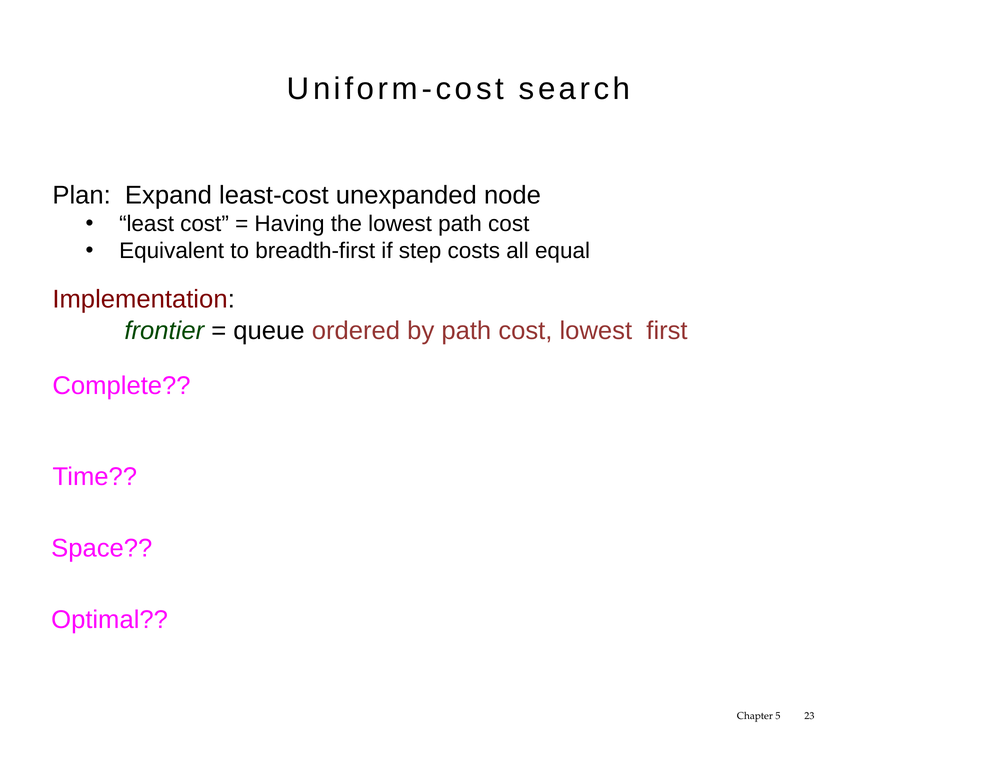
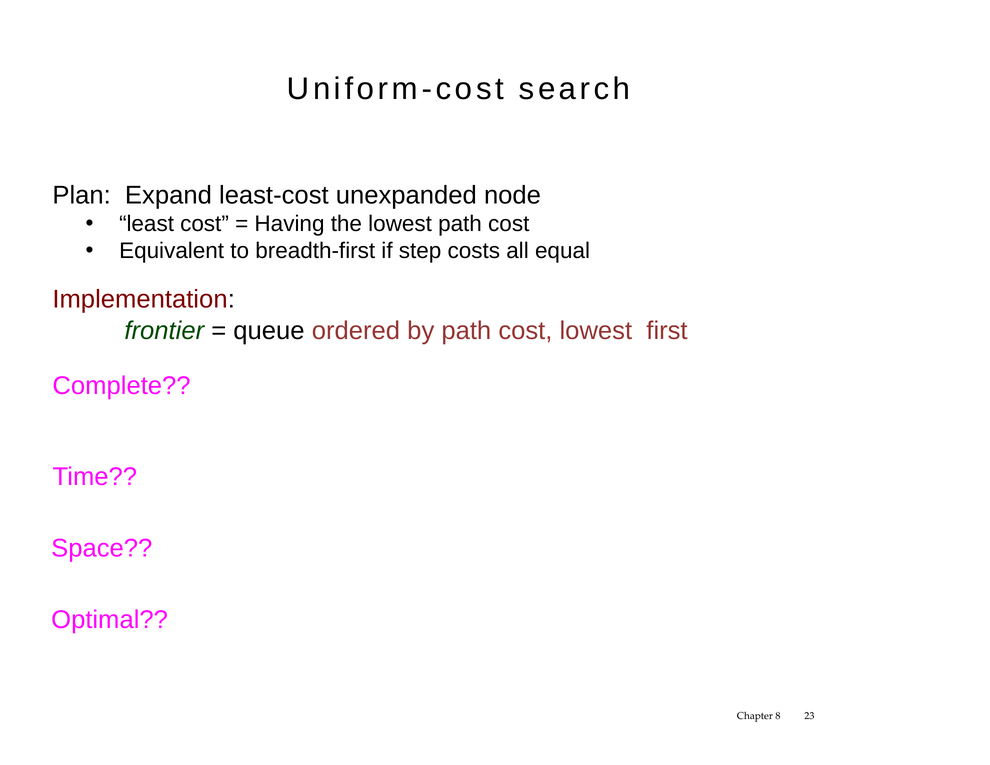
5: 5 -> 8 (778, 716)
